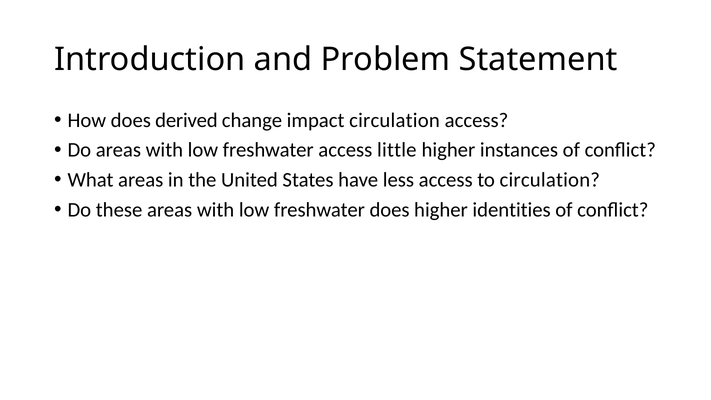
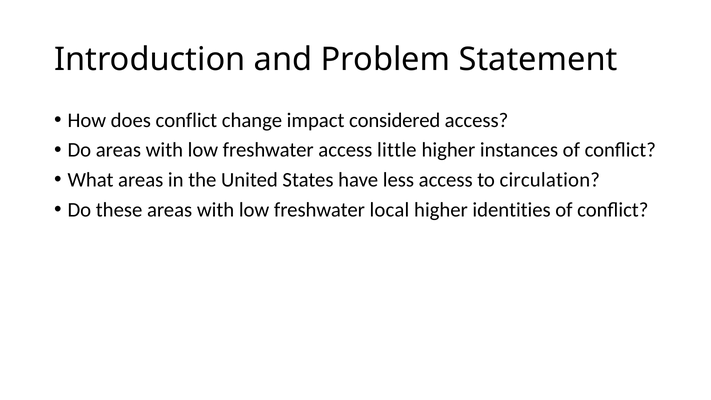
does derived: derived -> conflict (186, 120)
impact circulation: circulation -> considered (395, 120)
freshwater does: does -> local (389, 210)
